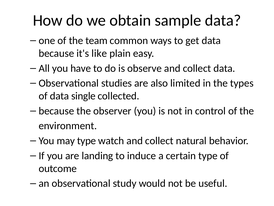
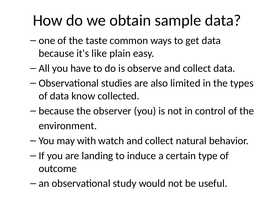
team: team -> taste (97, 40)
single: single -> know (83, 96)
may type: type -> with (87, 140)
